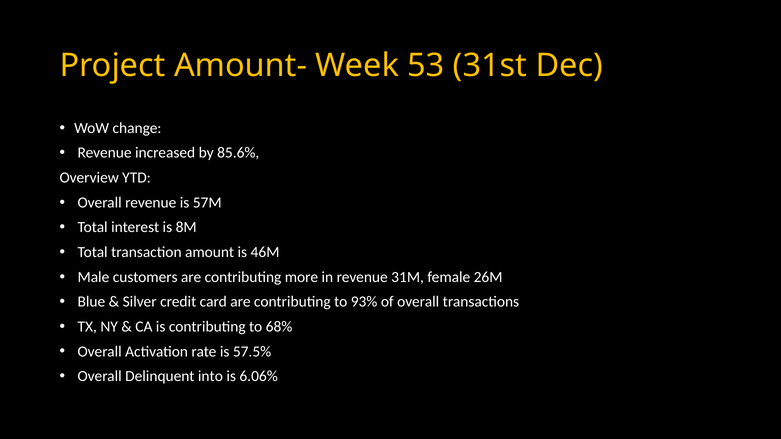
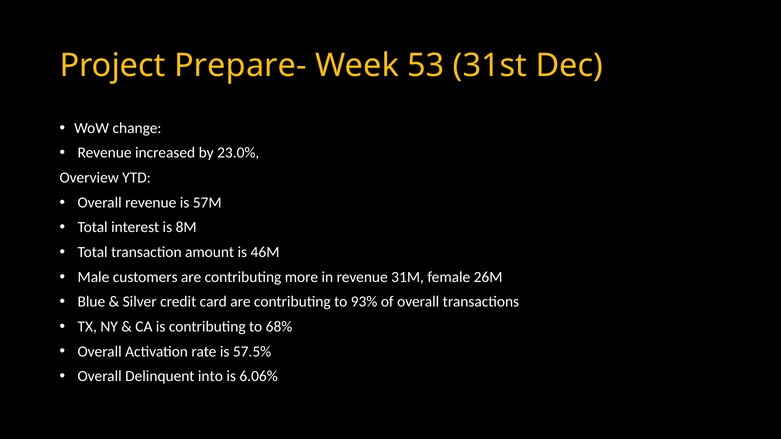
Amount-: Amount- -> Prepare- (240, 66)
85.6%: 85.6% -> 23.0% (238, 153)
